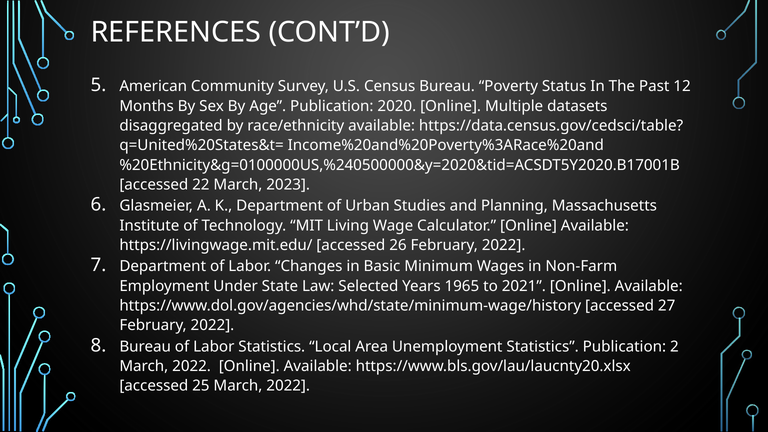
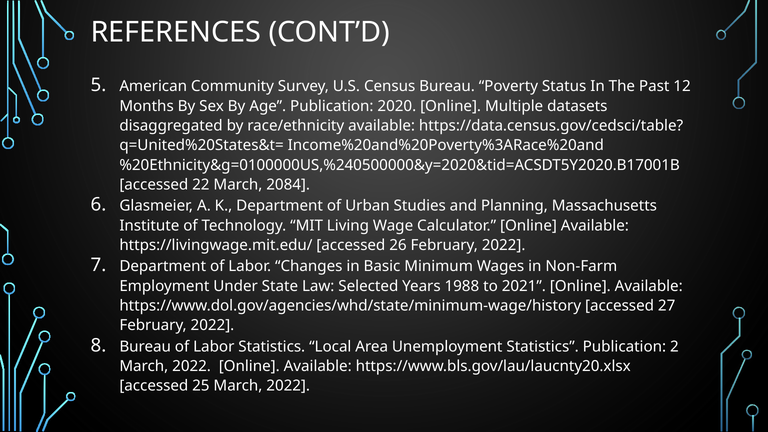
2023: 2023 -> 2084 (288, 185)
1965: 1965 -> 1988 (462, 286)
